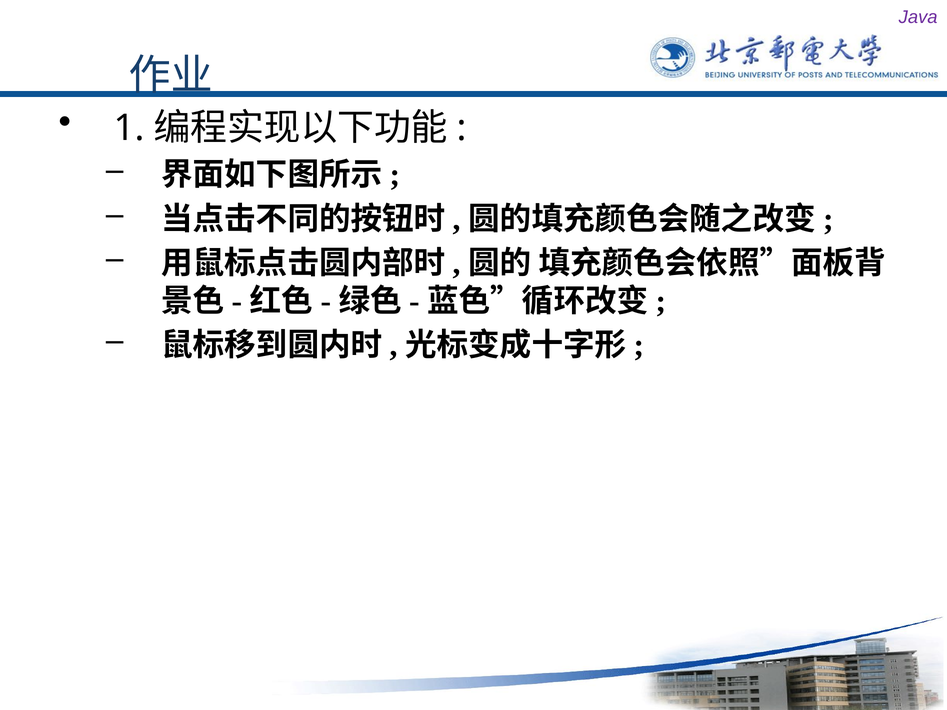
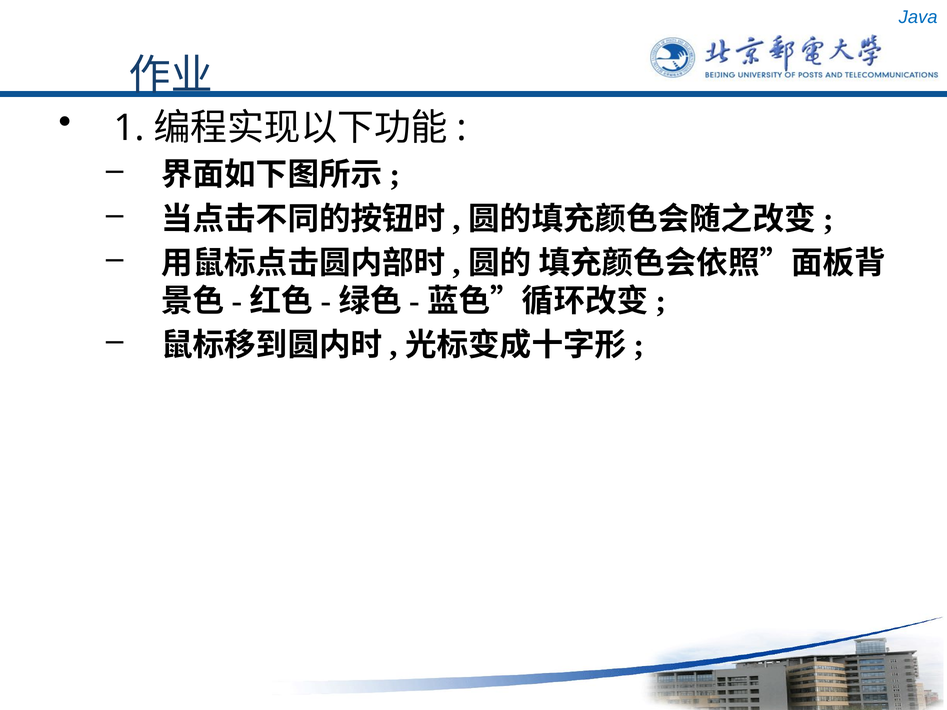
Java colour: purple -> blue (918, 17)
